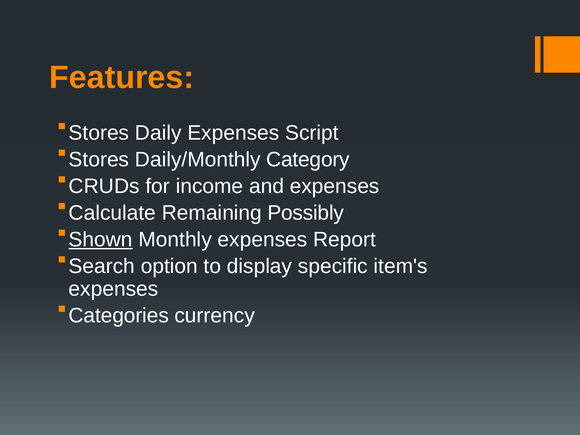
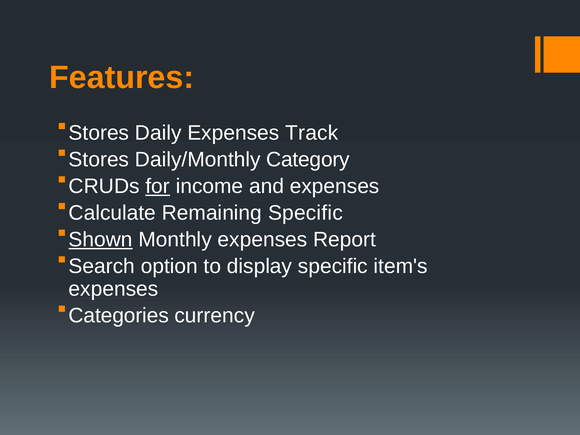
Script: Script -> Track (312, 133)
for underline: none -> present (158, 186)
Remaining Possibly: Possibly -> Specific (305, 213)
